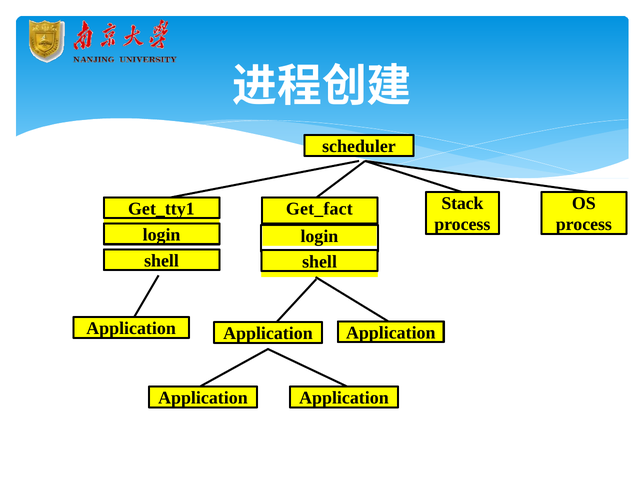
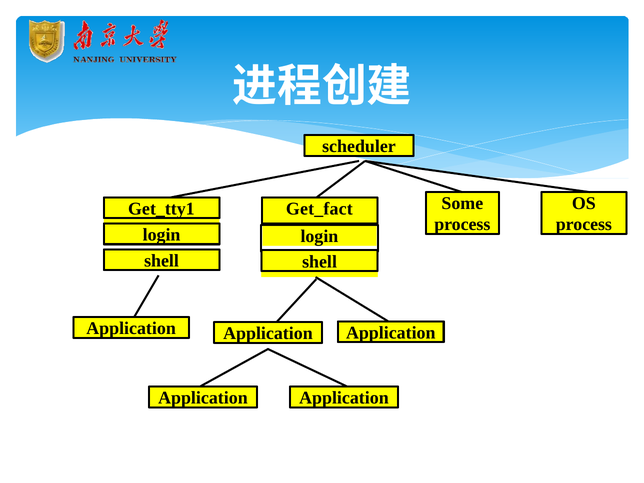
Stack: Stack -> Some (462, 204)
